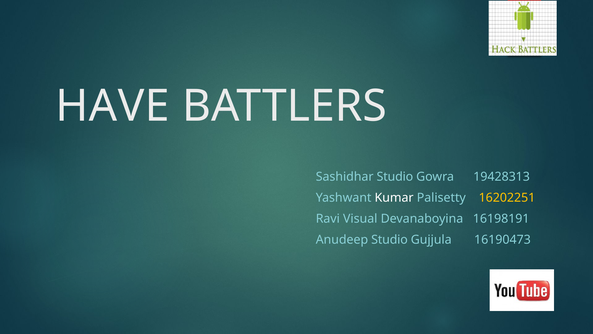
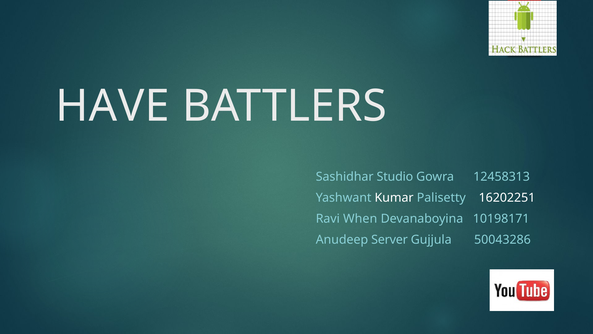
19428313: 19428313 -> 12458313 (502, 176)
16202251 colour: yellow -> white (507, 198)
Visual: Visual -> When (360, 219)
16198191: 16198191 -> 10198171 (501, 219)
Anudeep Studio: Studio -> Server (390, 240)
16190473: 16190473 -> 50043286 (502, 240)
